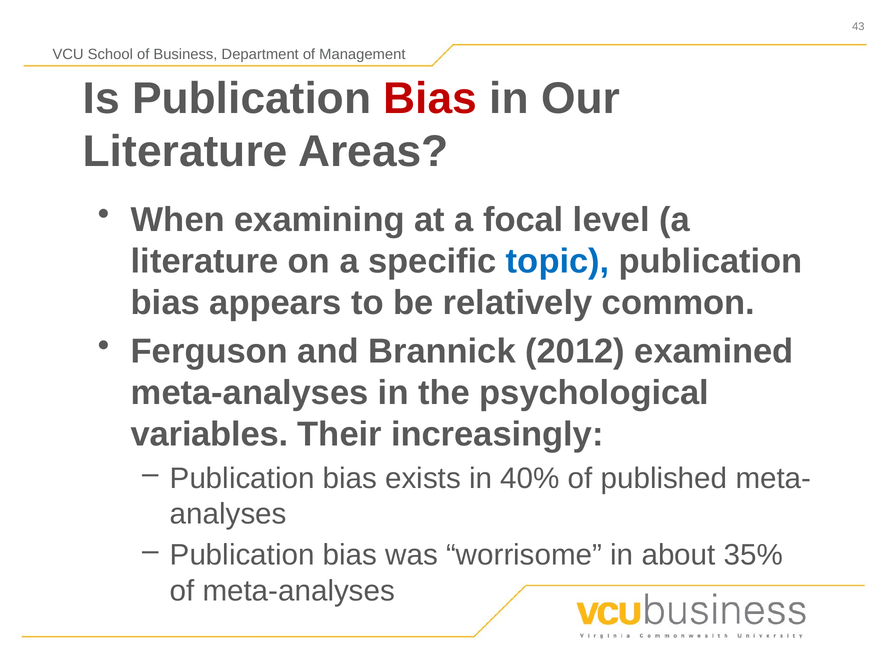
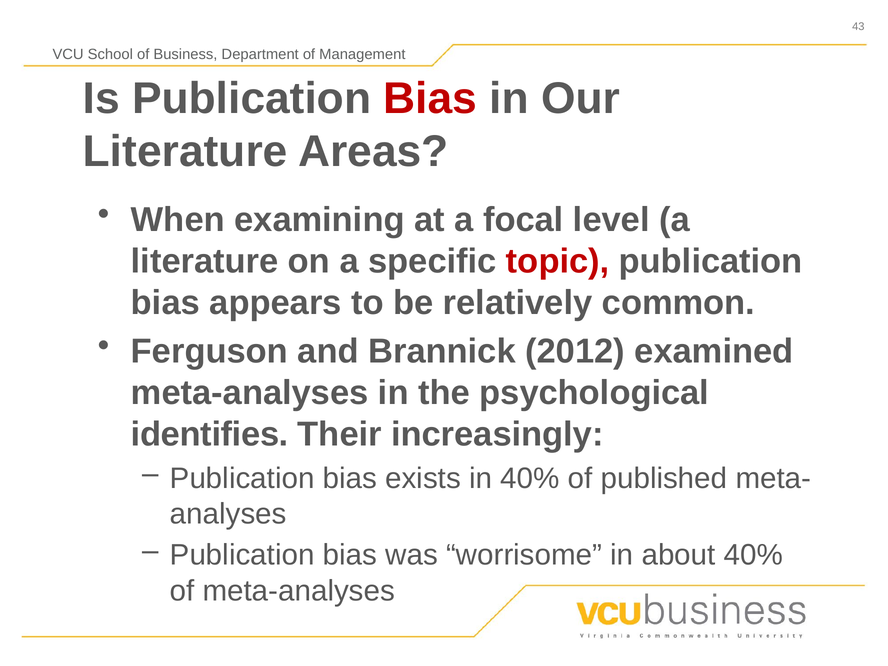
topic colour: blue -> red (558, 261)
variables: variables -> identifies (210, 434)
about 35%: 35% -> 40% (753, 555)
